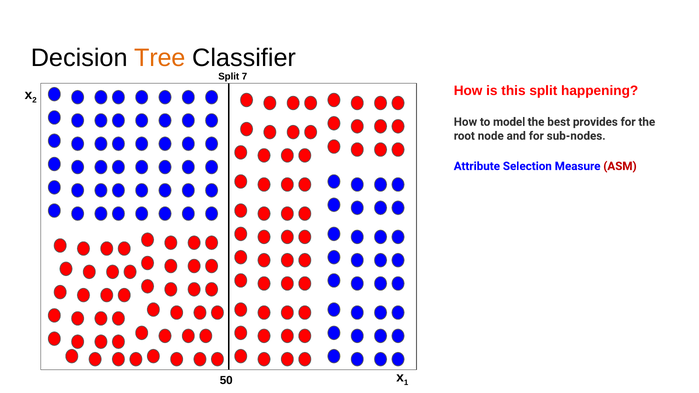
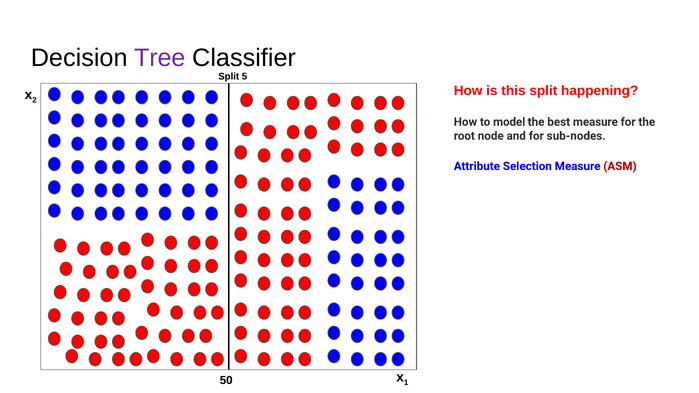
Tree colour: orange -> purple (160, 58)
7: 7 -> 5 (245, 77)
best provides: provides -> measure (595, 122)
